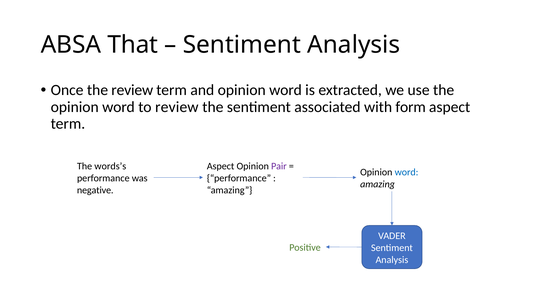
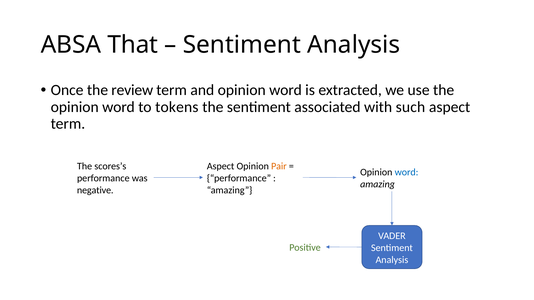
to review: review -> tokens (177, 107)
form: form -> such (410, 107)
words’s: words’s -> scores’s (110, 166)
Pair colour: purple -> orange (279, 166)
